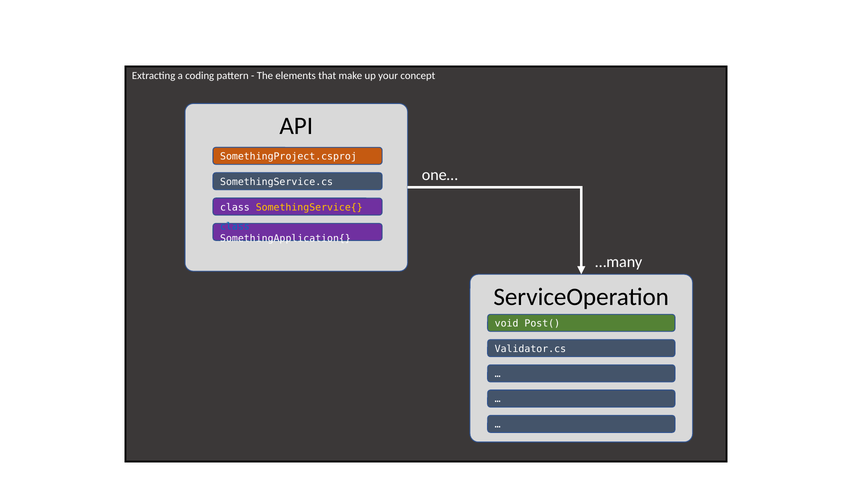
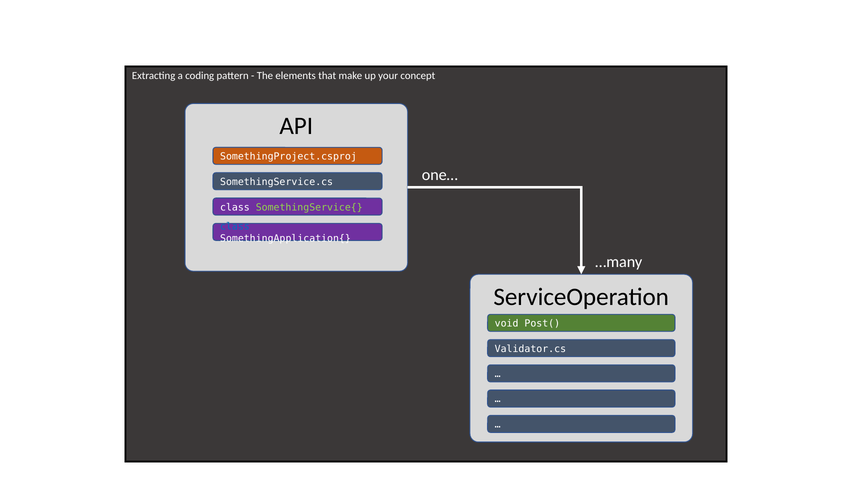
SomethingService{ colour: yellow -> light green (309, 207)
